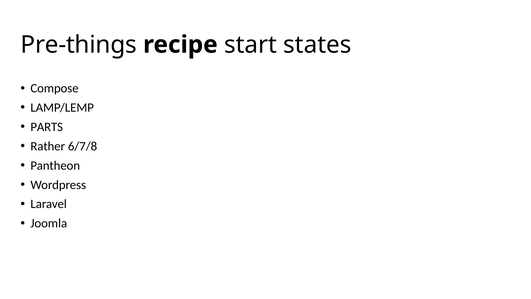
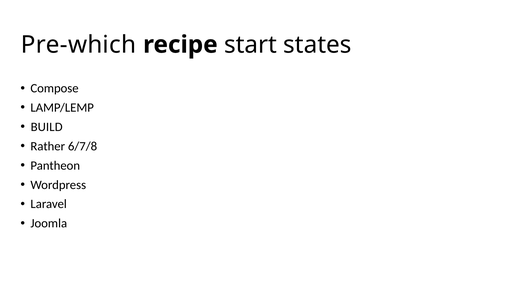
Pre-things: Pre-things -> Pre-which (78, 45)
PARTS: PARTS -> BUILD (47, 127)
